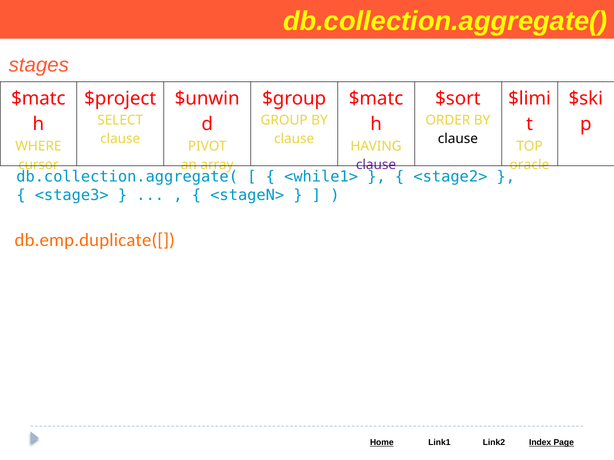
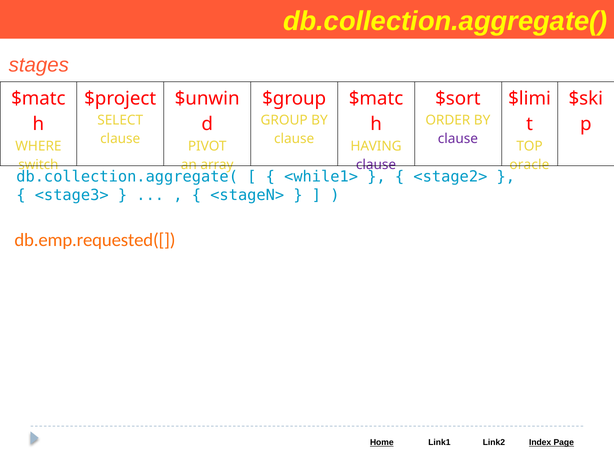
clause colour: black -> purple (458, 139)
cursor: cursor -> switch (38, 165)
db.emp.duplicate([: db.emp.duplicate([ -> db.emp.requested([ (95, 241)
